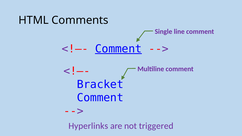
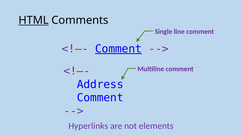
HTML underline: none -> present (34, 20)
Bracket: Bracket -> Address (100, 84)
triggered: triggered -> elements (156, 126)
